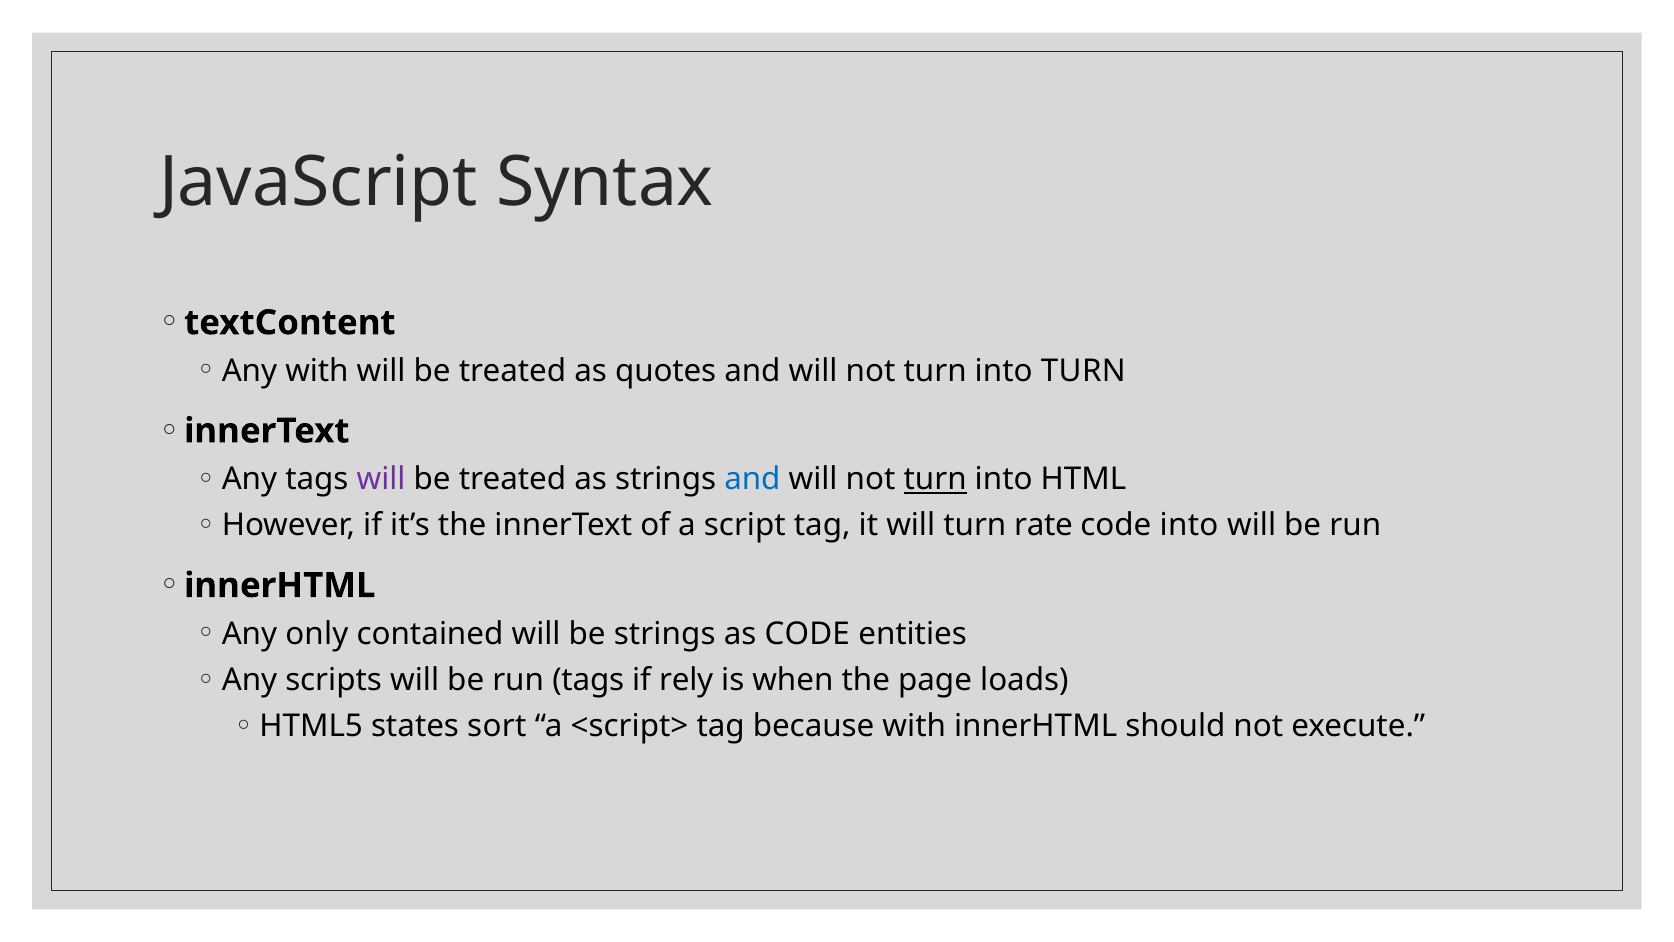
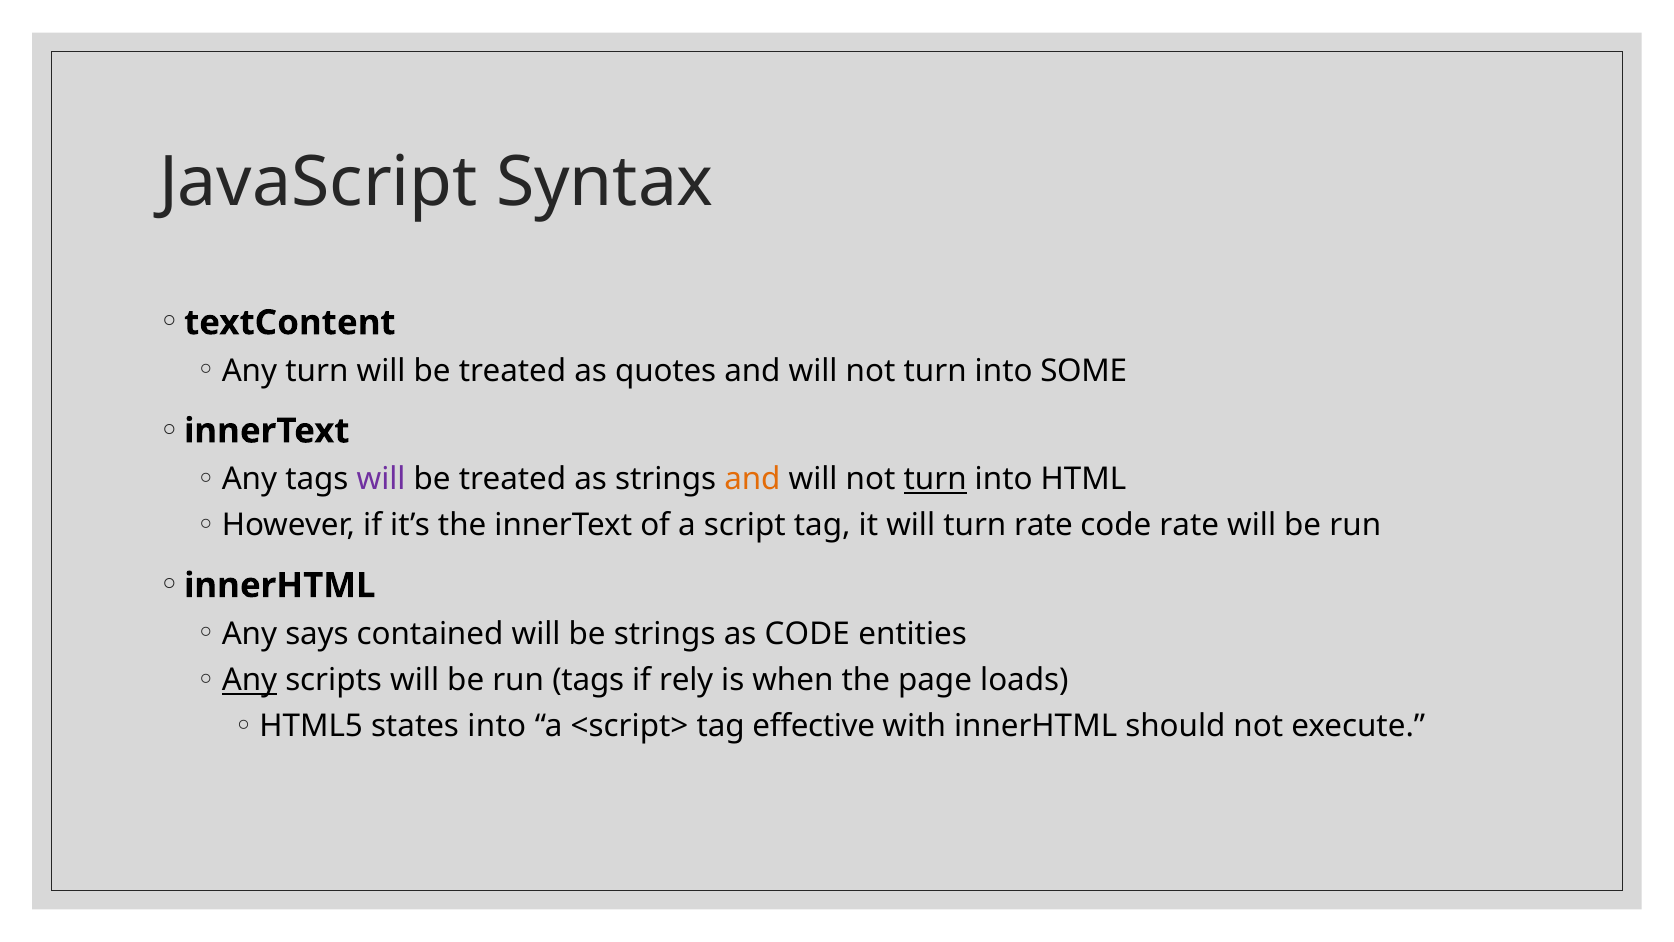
Any with: with -> turn (317, 371)
into TURN: TURN -> SOME (1084, 371)
and colour: blue -> orange (752, 479)
code into: into -> rate (1189, 525)
only: only -> says (317, 633)
Any underline: none -> present (249, 680)
states sort: sort -> into (497, 726)
because: because -> effective (814, 726)
